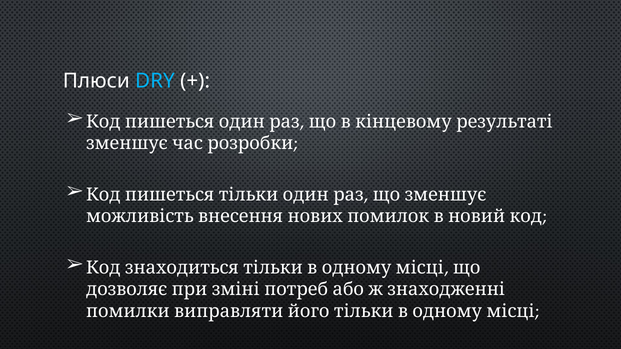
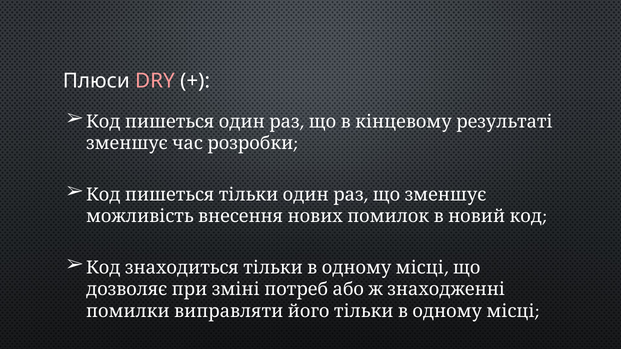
DRY colour: light blue -> pink (155, 81)
